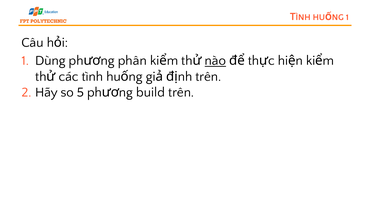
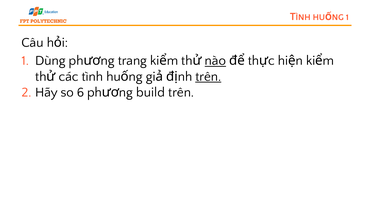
phân: phân -> trang (132, 61)
trên underline: none -> present (208, 77)
5: 5 -> 6 (81, 92)
